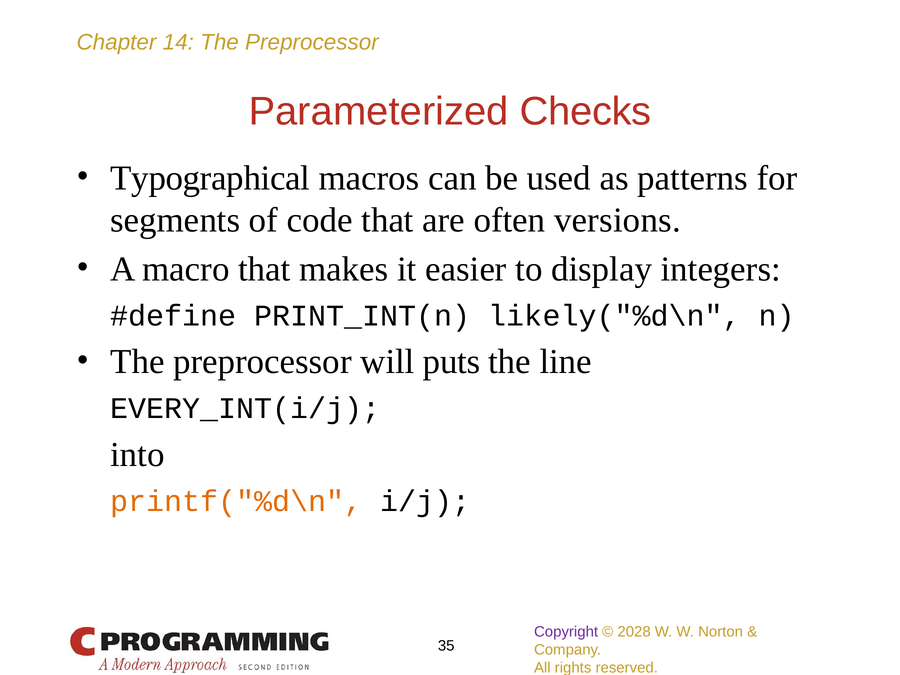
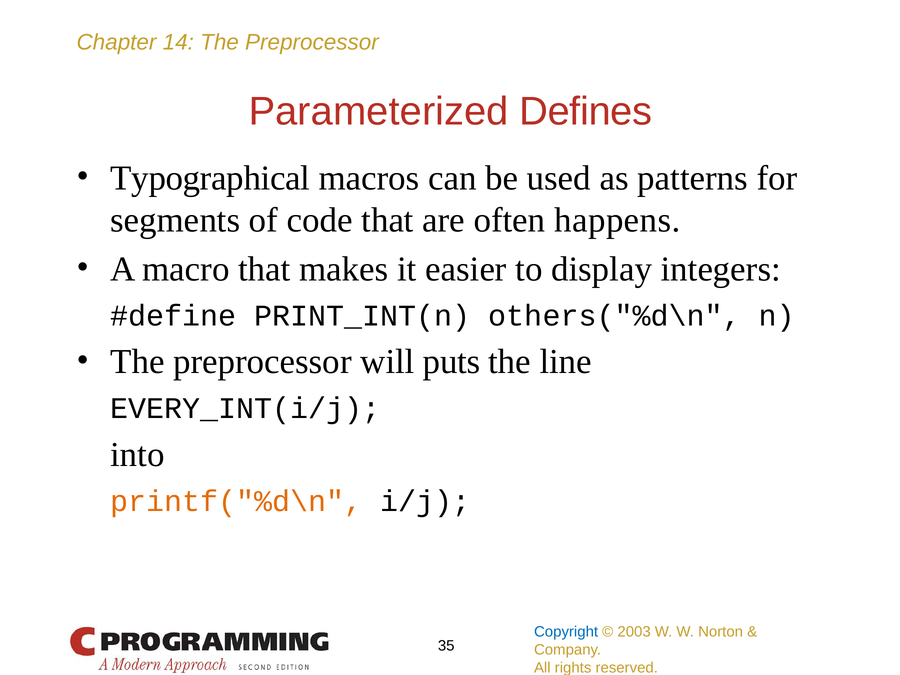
Checks: Checks -> Defines (586, 112)
versions: versions -> happens (617, 220)
likely("%d\n: likely("%d\n -> others("%d\n (615, 316)
Copyright colour: purple -> blue (566, 632)
2028: 2028 -> 2003 (634, 632)
